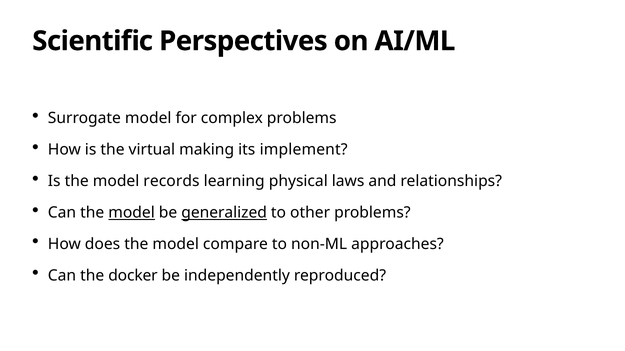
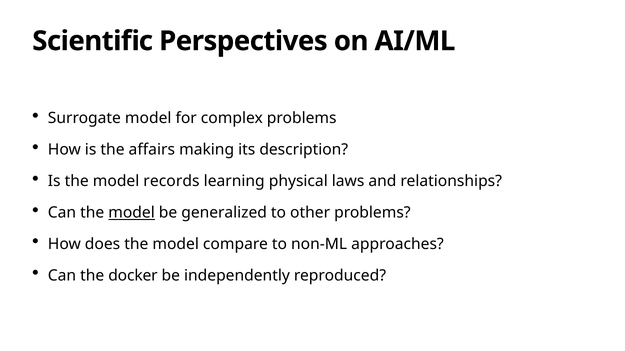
virtual: virtual -> affairs (152, 150)
implement: implement -> description (304, 150)
generalized underline: present -> none (224, 213)
